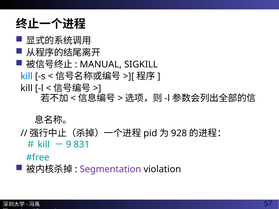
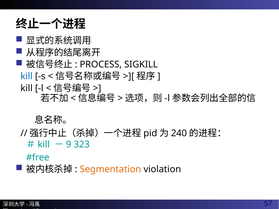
MANUAL: MANUAL -> PROCESS (101, 64)
928: 928 -> 240 (179, 133)
831: 831 -> 323 (82, 145)
Segmentation colour: purple -> orange (110, 169)
